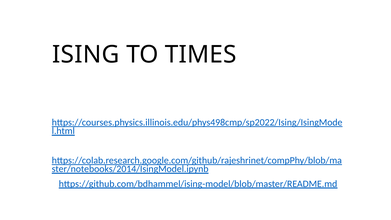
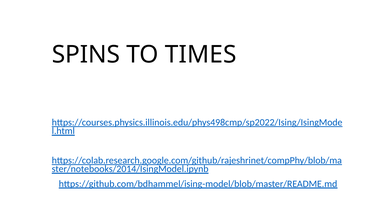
ISING: ISING -> SPINS (86, 55)
